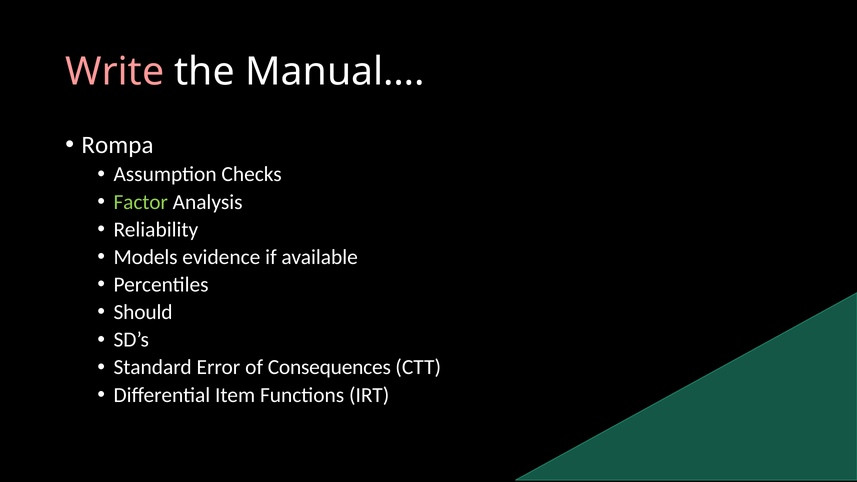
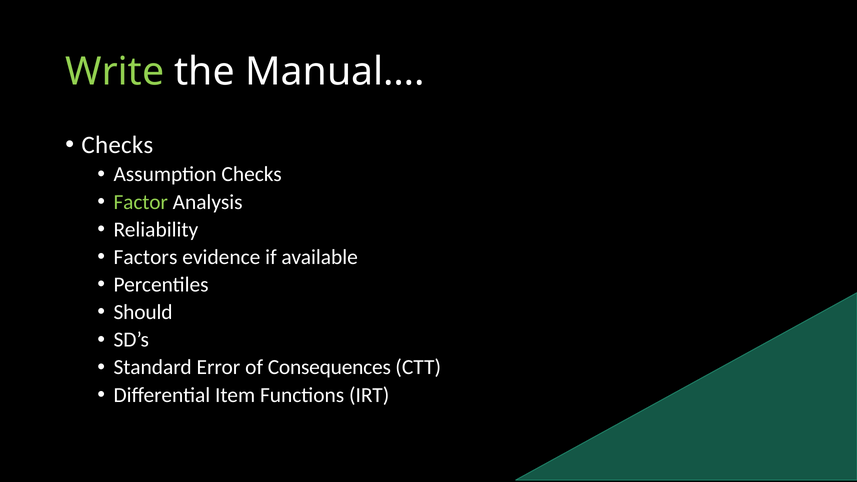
Write colour: pink -> light green (115, 72)
Rompa: Rompa -> Checks (117, 145)
Models: Models -> Factors (145, 257)
